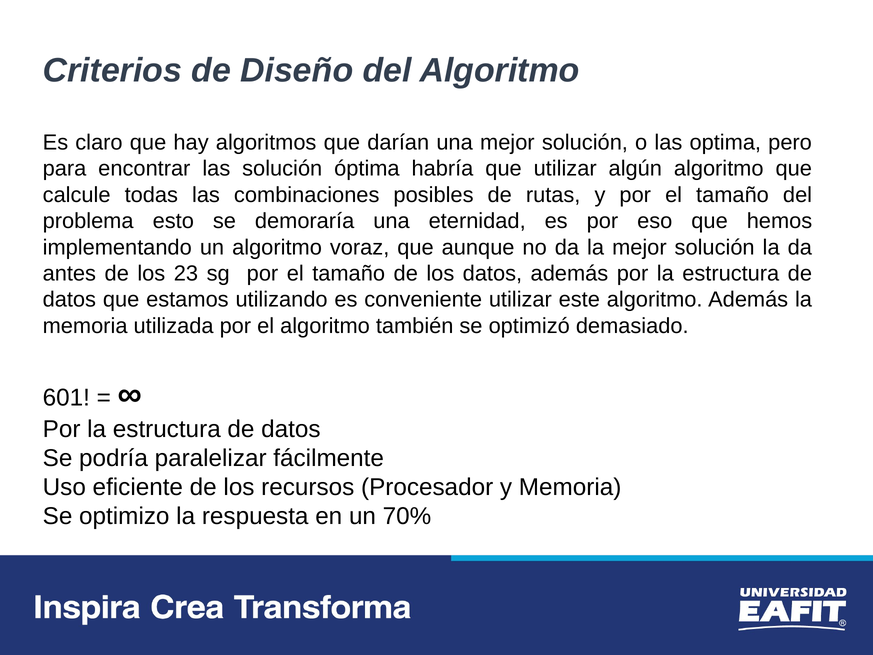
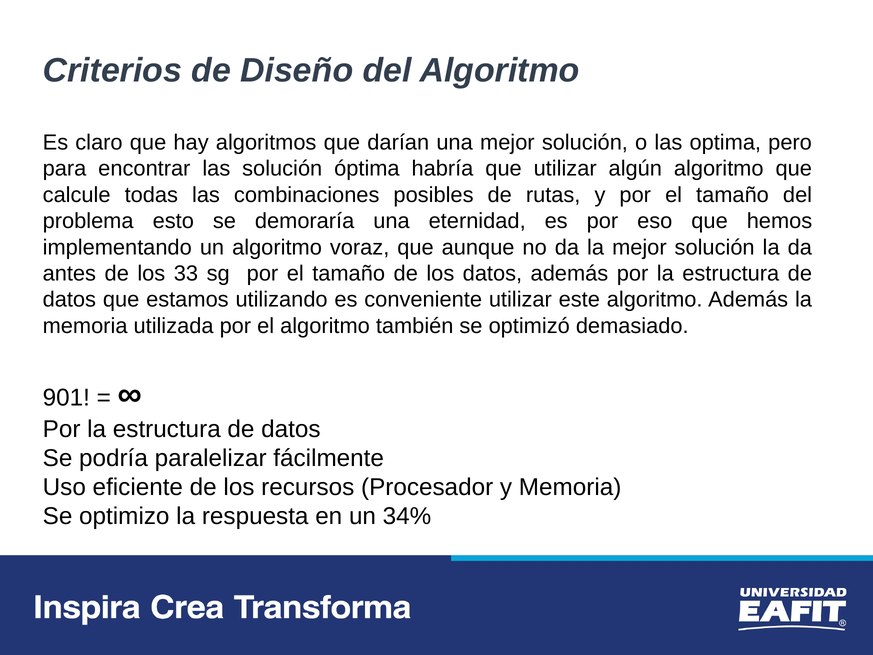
23: 23 -> 33 (186, 273)
601: 601 -> 901 (66, 398)
70%: 70% -> 34% (407, 516)
